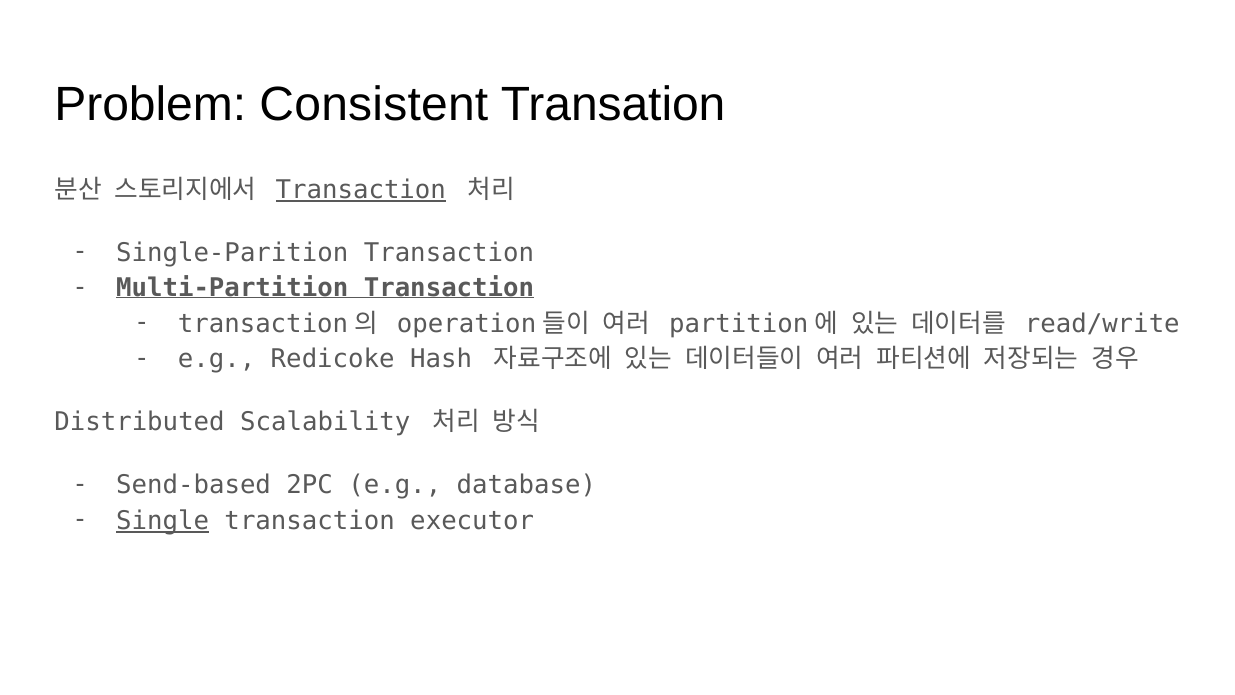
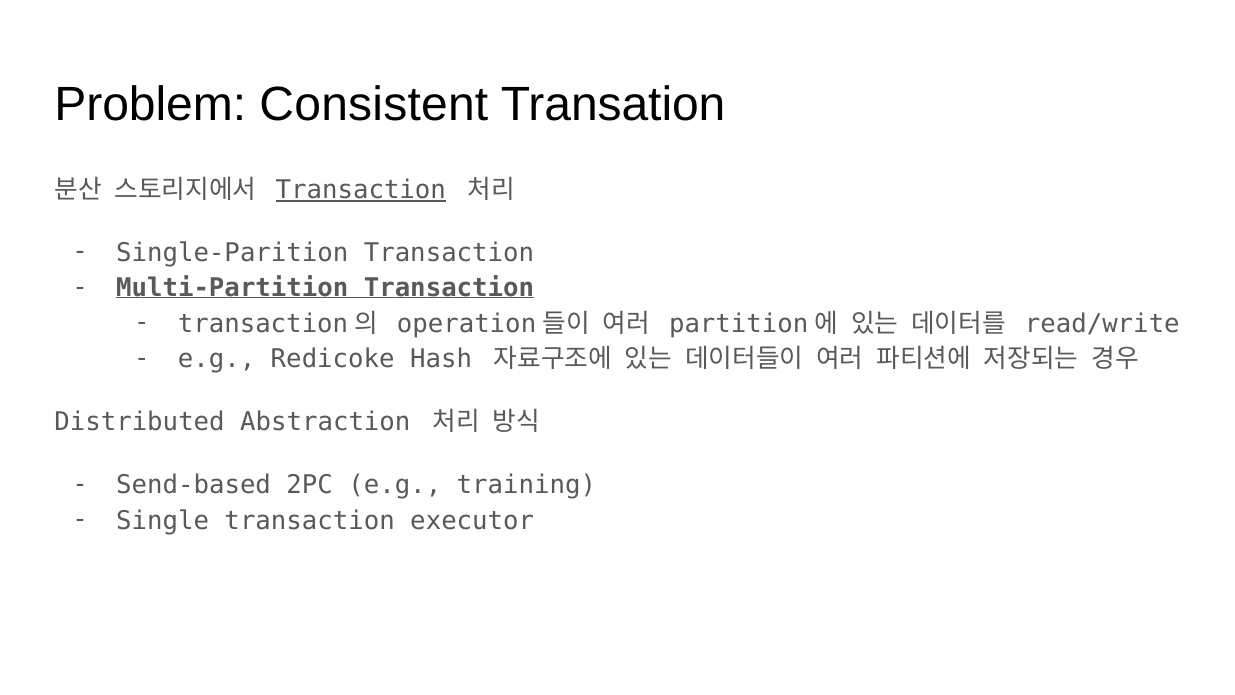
Scalability: Scalability -> Abstraction (325, 422)
database: database -> training (526, 485)
Single underline: present -> none (163, 521)
